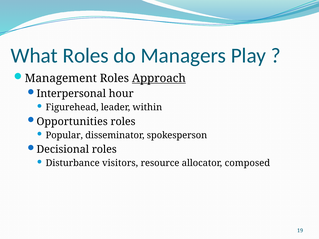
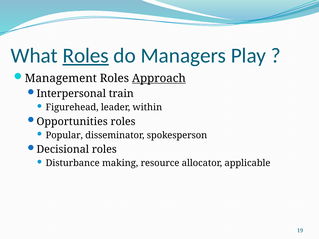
Roles underline: none -> present (86, 56)
hour: hour -> train (121, 94)
visitors: visitors -> making (120, 163)
composed: composed -> applicable (247, 163)
